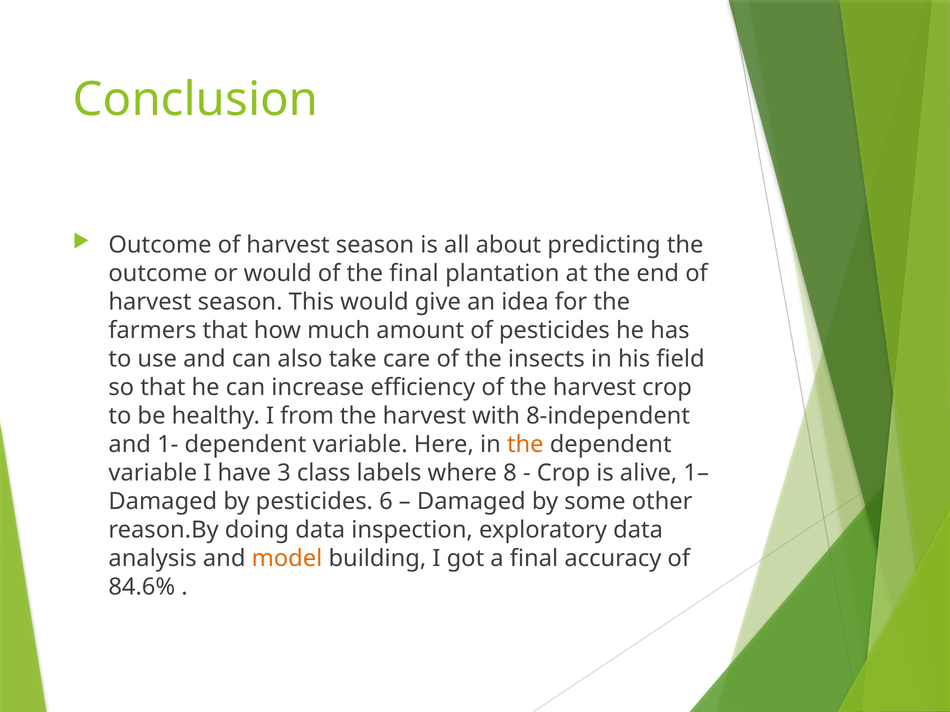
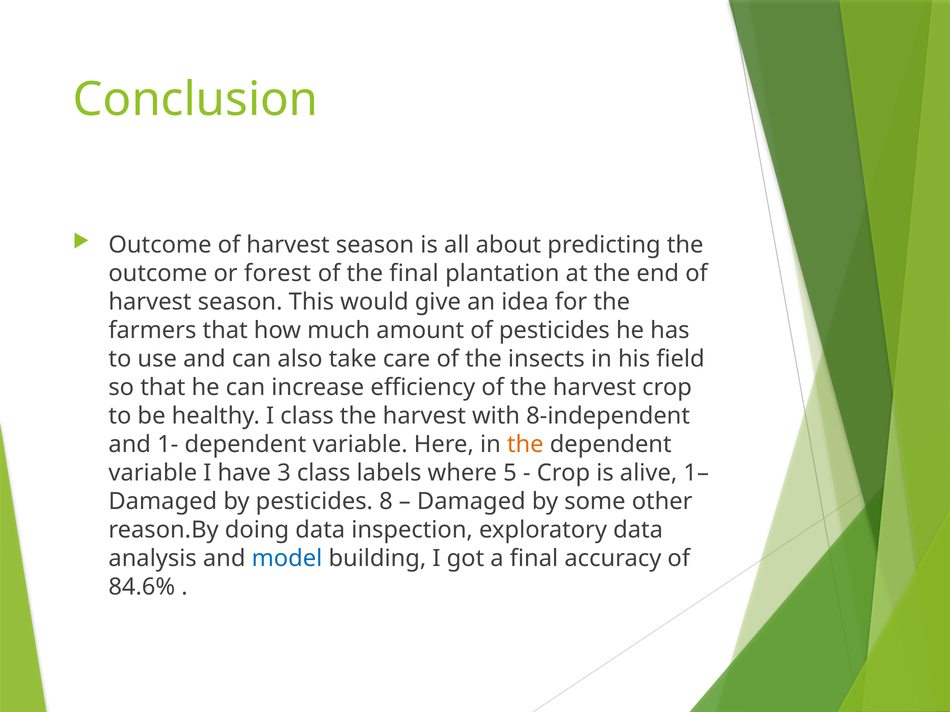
or would: would -> forest (278, 274)
I from: from -> class (307, 416)
8: 8 -> 5 (510, 473)
6: 6 -> 8 (386, 502)
model colour: orange -> blue (287, 559)
